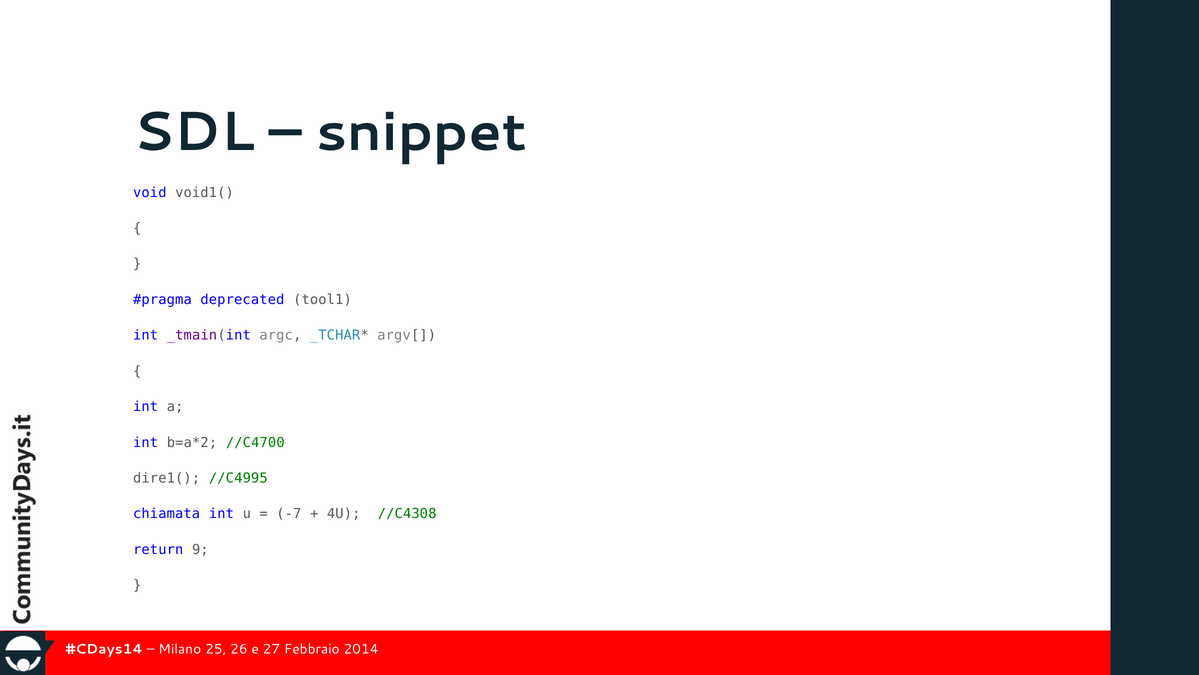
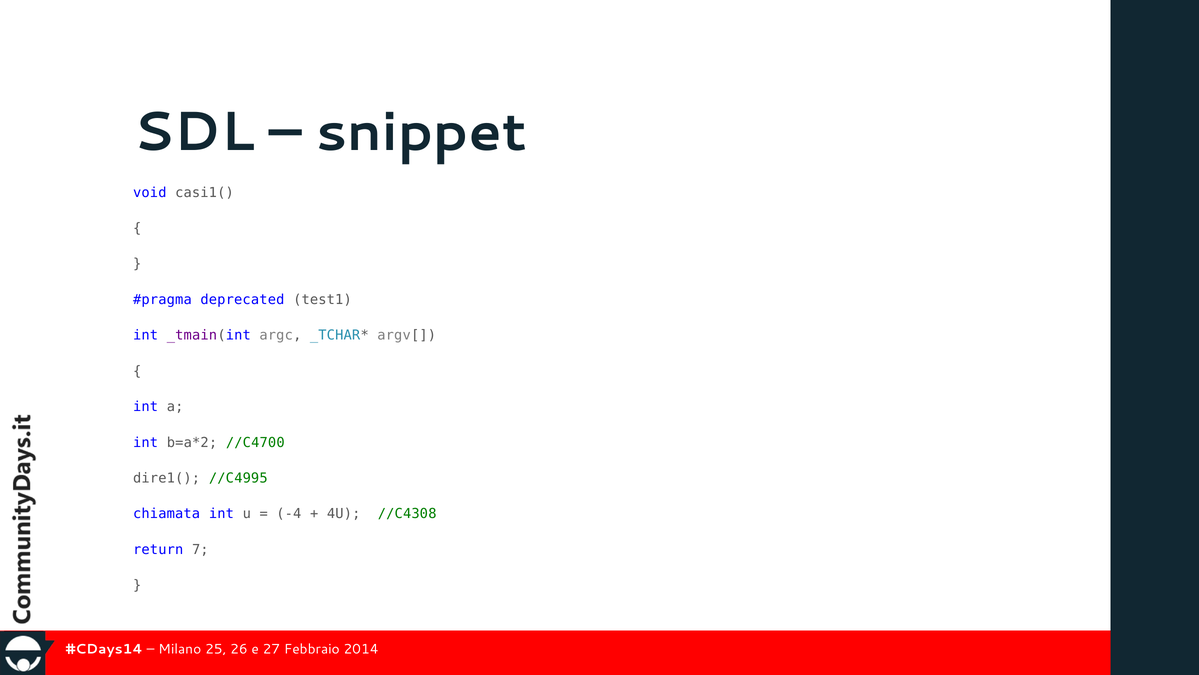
void1(: void1( -> casi1( (204, 192)
tool1: tool1 -> test1 (322, 299)
-7: -7 -> -4 (289, 514)
9: 9 -> 7 (200, 549)
